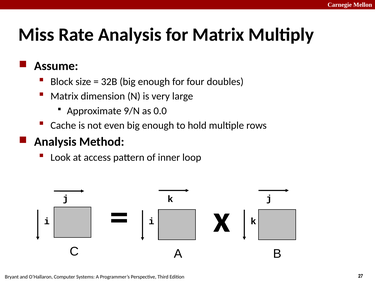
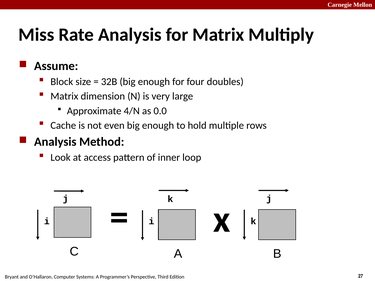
9/N: 9/N -> 4/N (132, 111)
